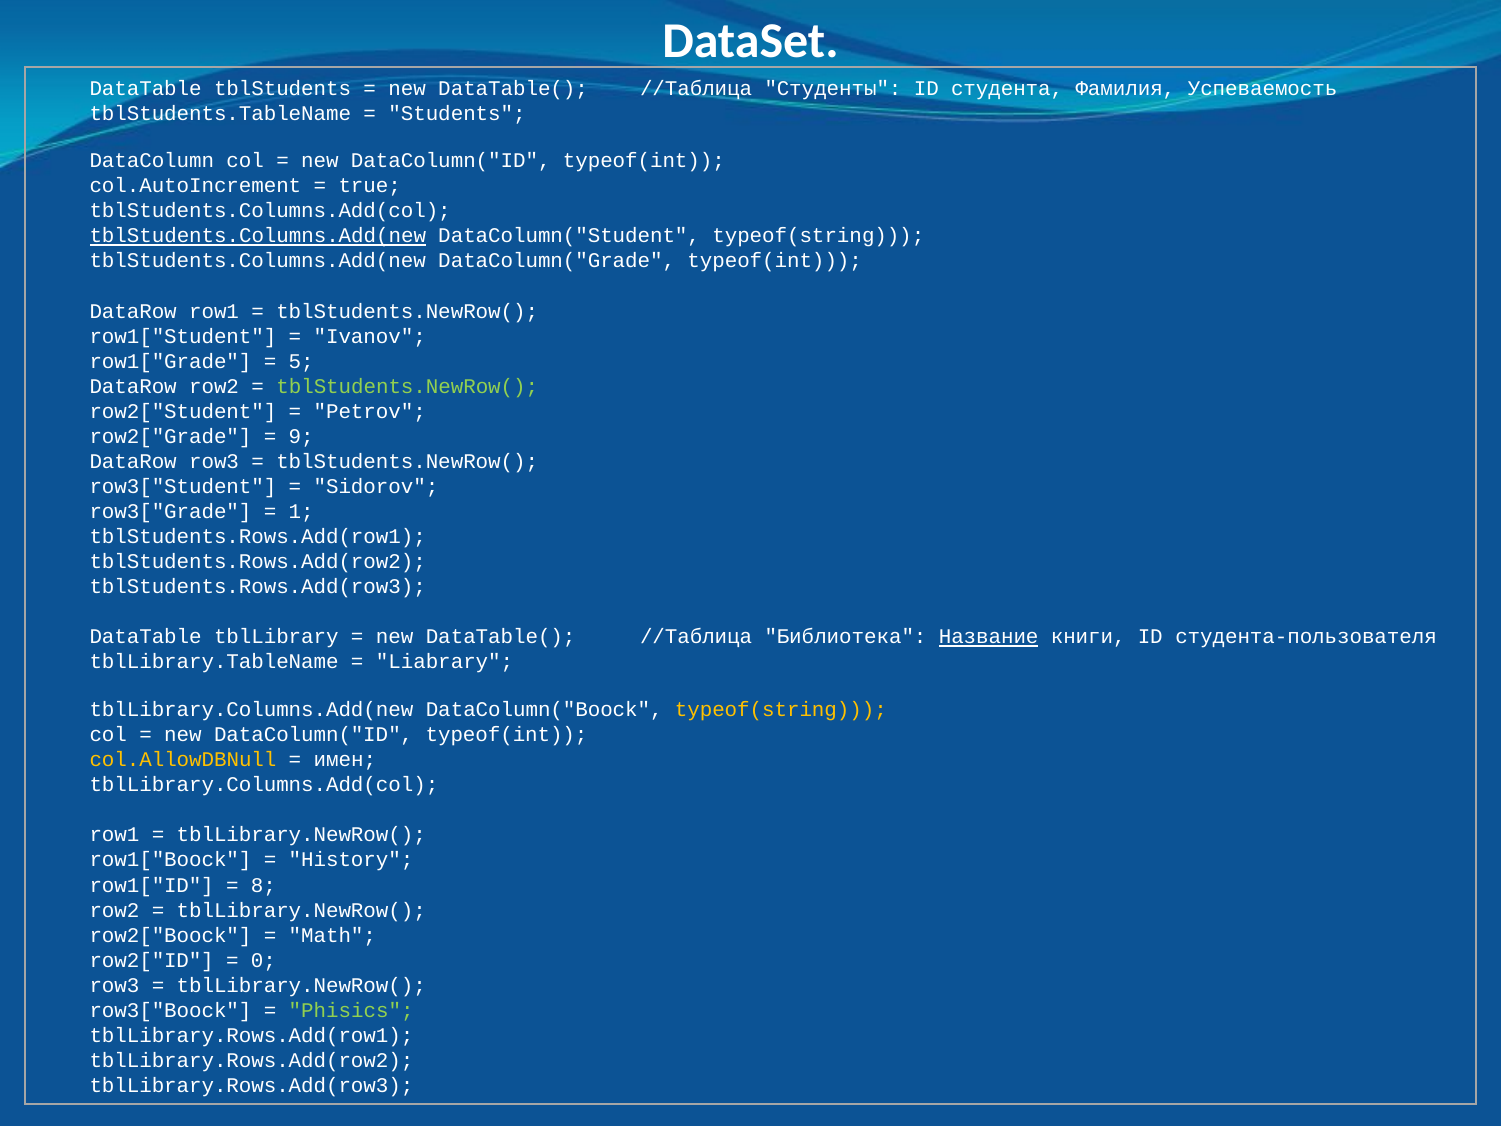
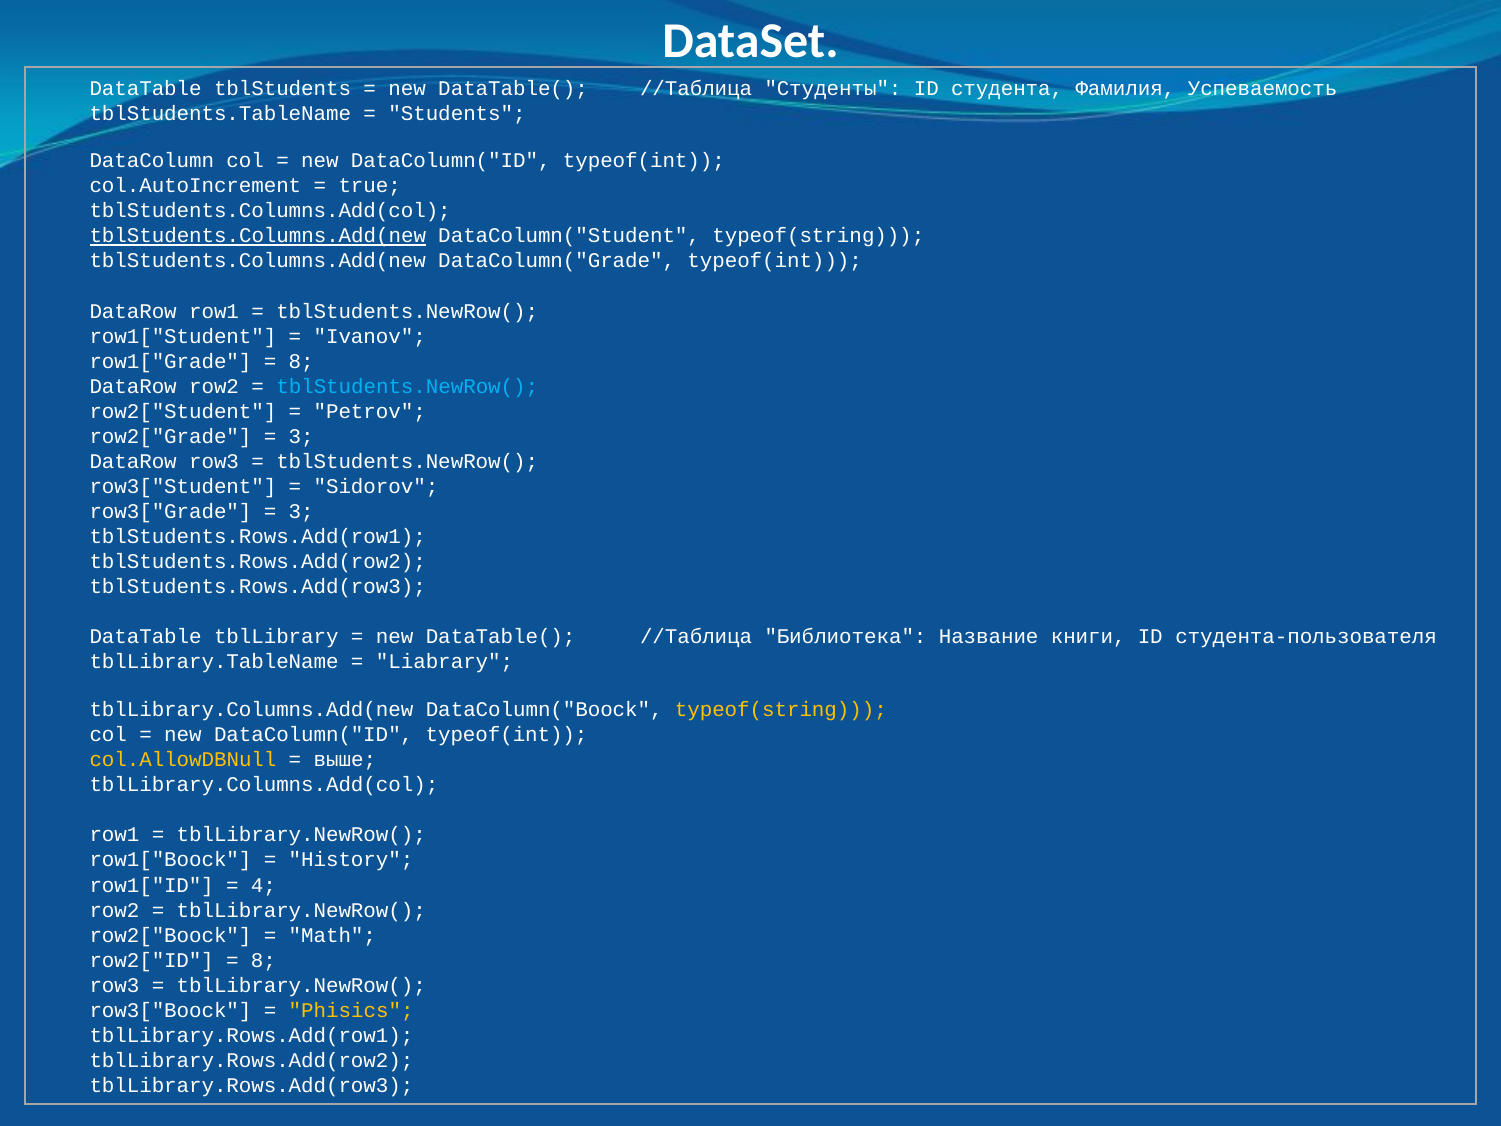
5: 5 -> 8 (301, 361)
tblStudents.NewRow( colour: light green -> light blue (407, 386)
9: 9 -> 3 (301, 436)
1: 1 -> 3 (301, 512)
Название underline: present -> none (989, 637)
имен: имен -> выше (345, 760)
8: 8 -> 4 (263, 885)
0: 0 -> 8 (263, 960)
Phisics colour: light green -> yellow (351, 1010)
